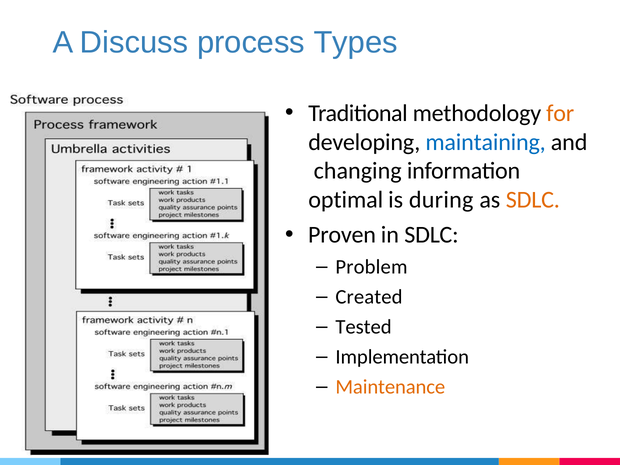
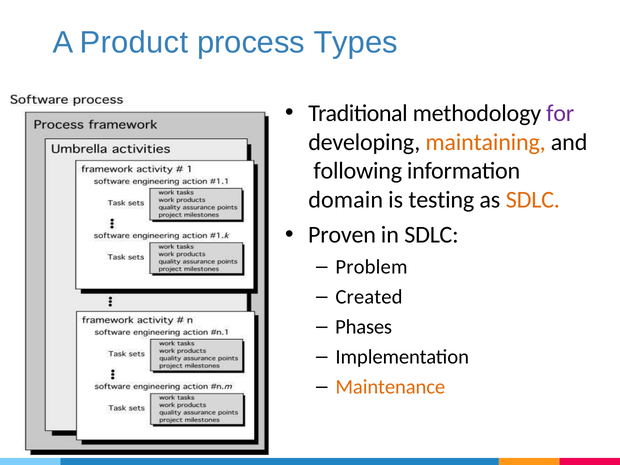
Discuss: Discuss -> Product (134, 42)
for colour: orange -> purple (560, 113)
maintaining colour: blue -> orange (486, 142)
changing: changing -> following (358, 171)
optimal: optimal -> domain (346, 200)
during: during -> testing (441, 200)
Tested: Tested -> Phases (364, 327)
